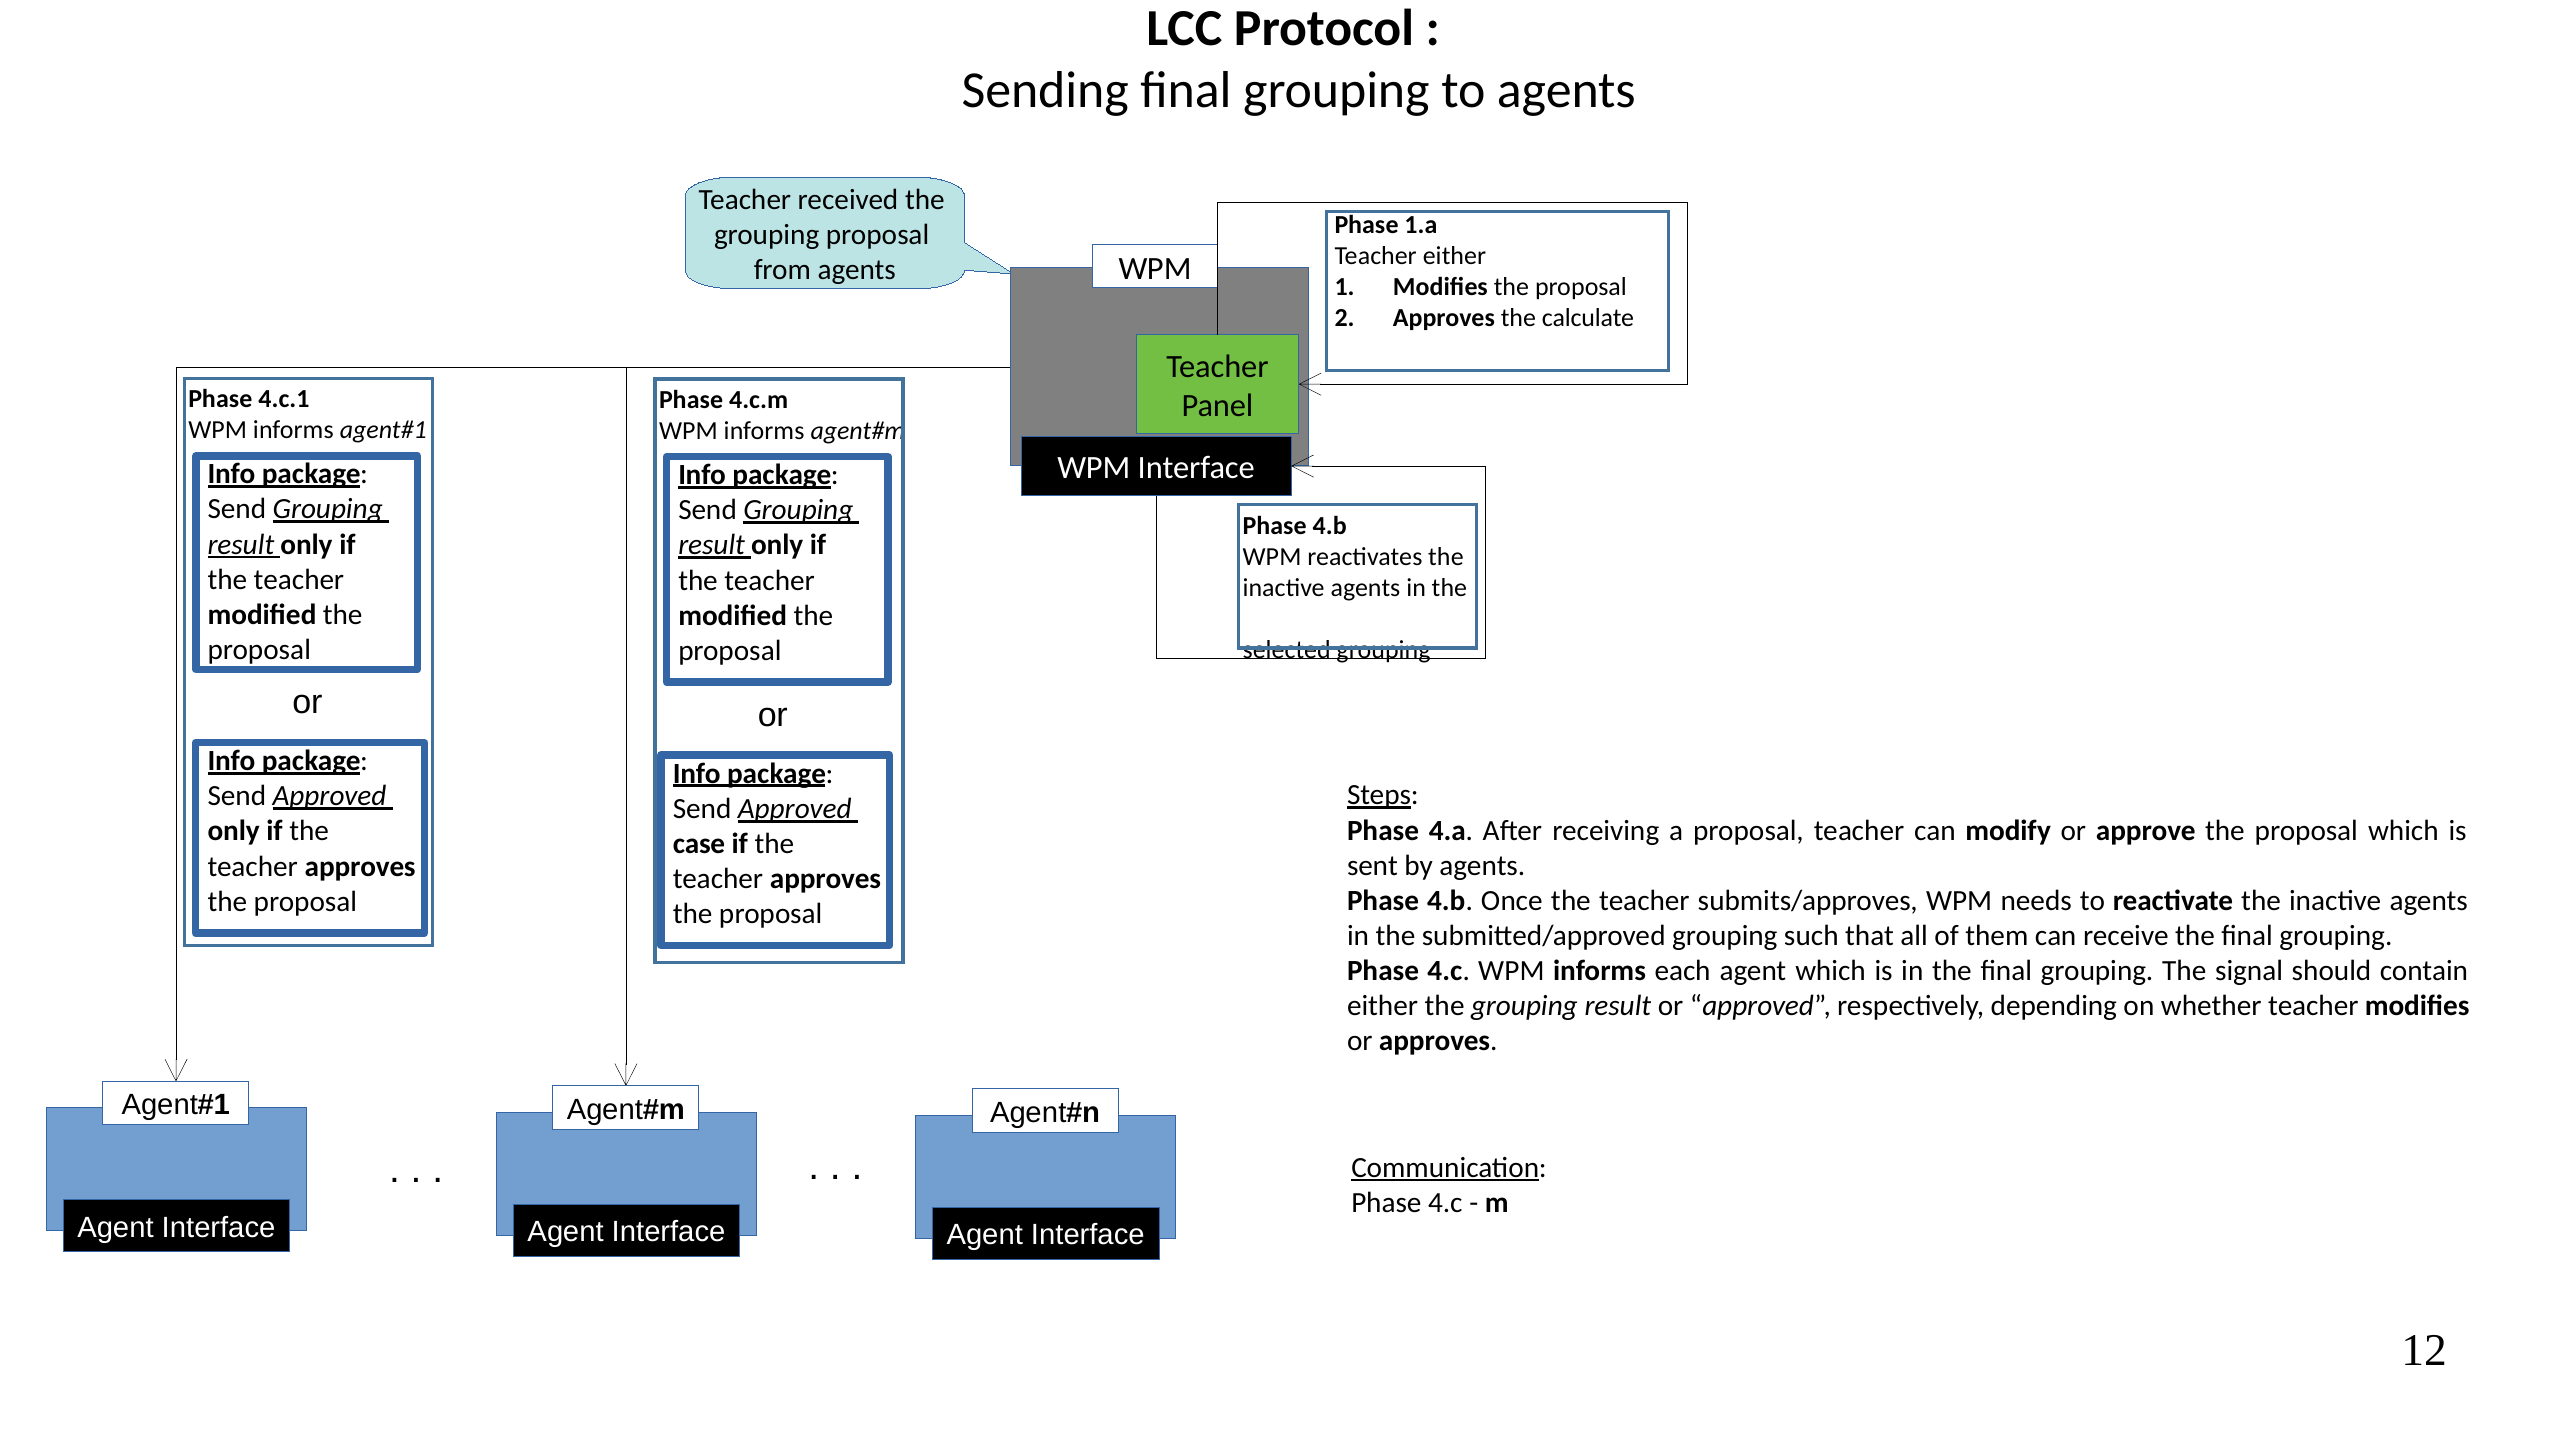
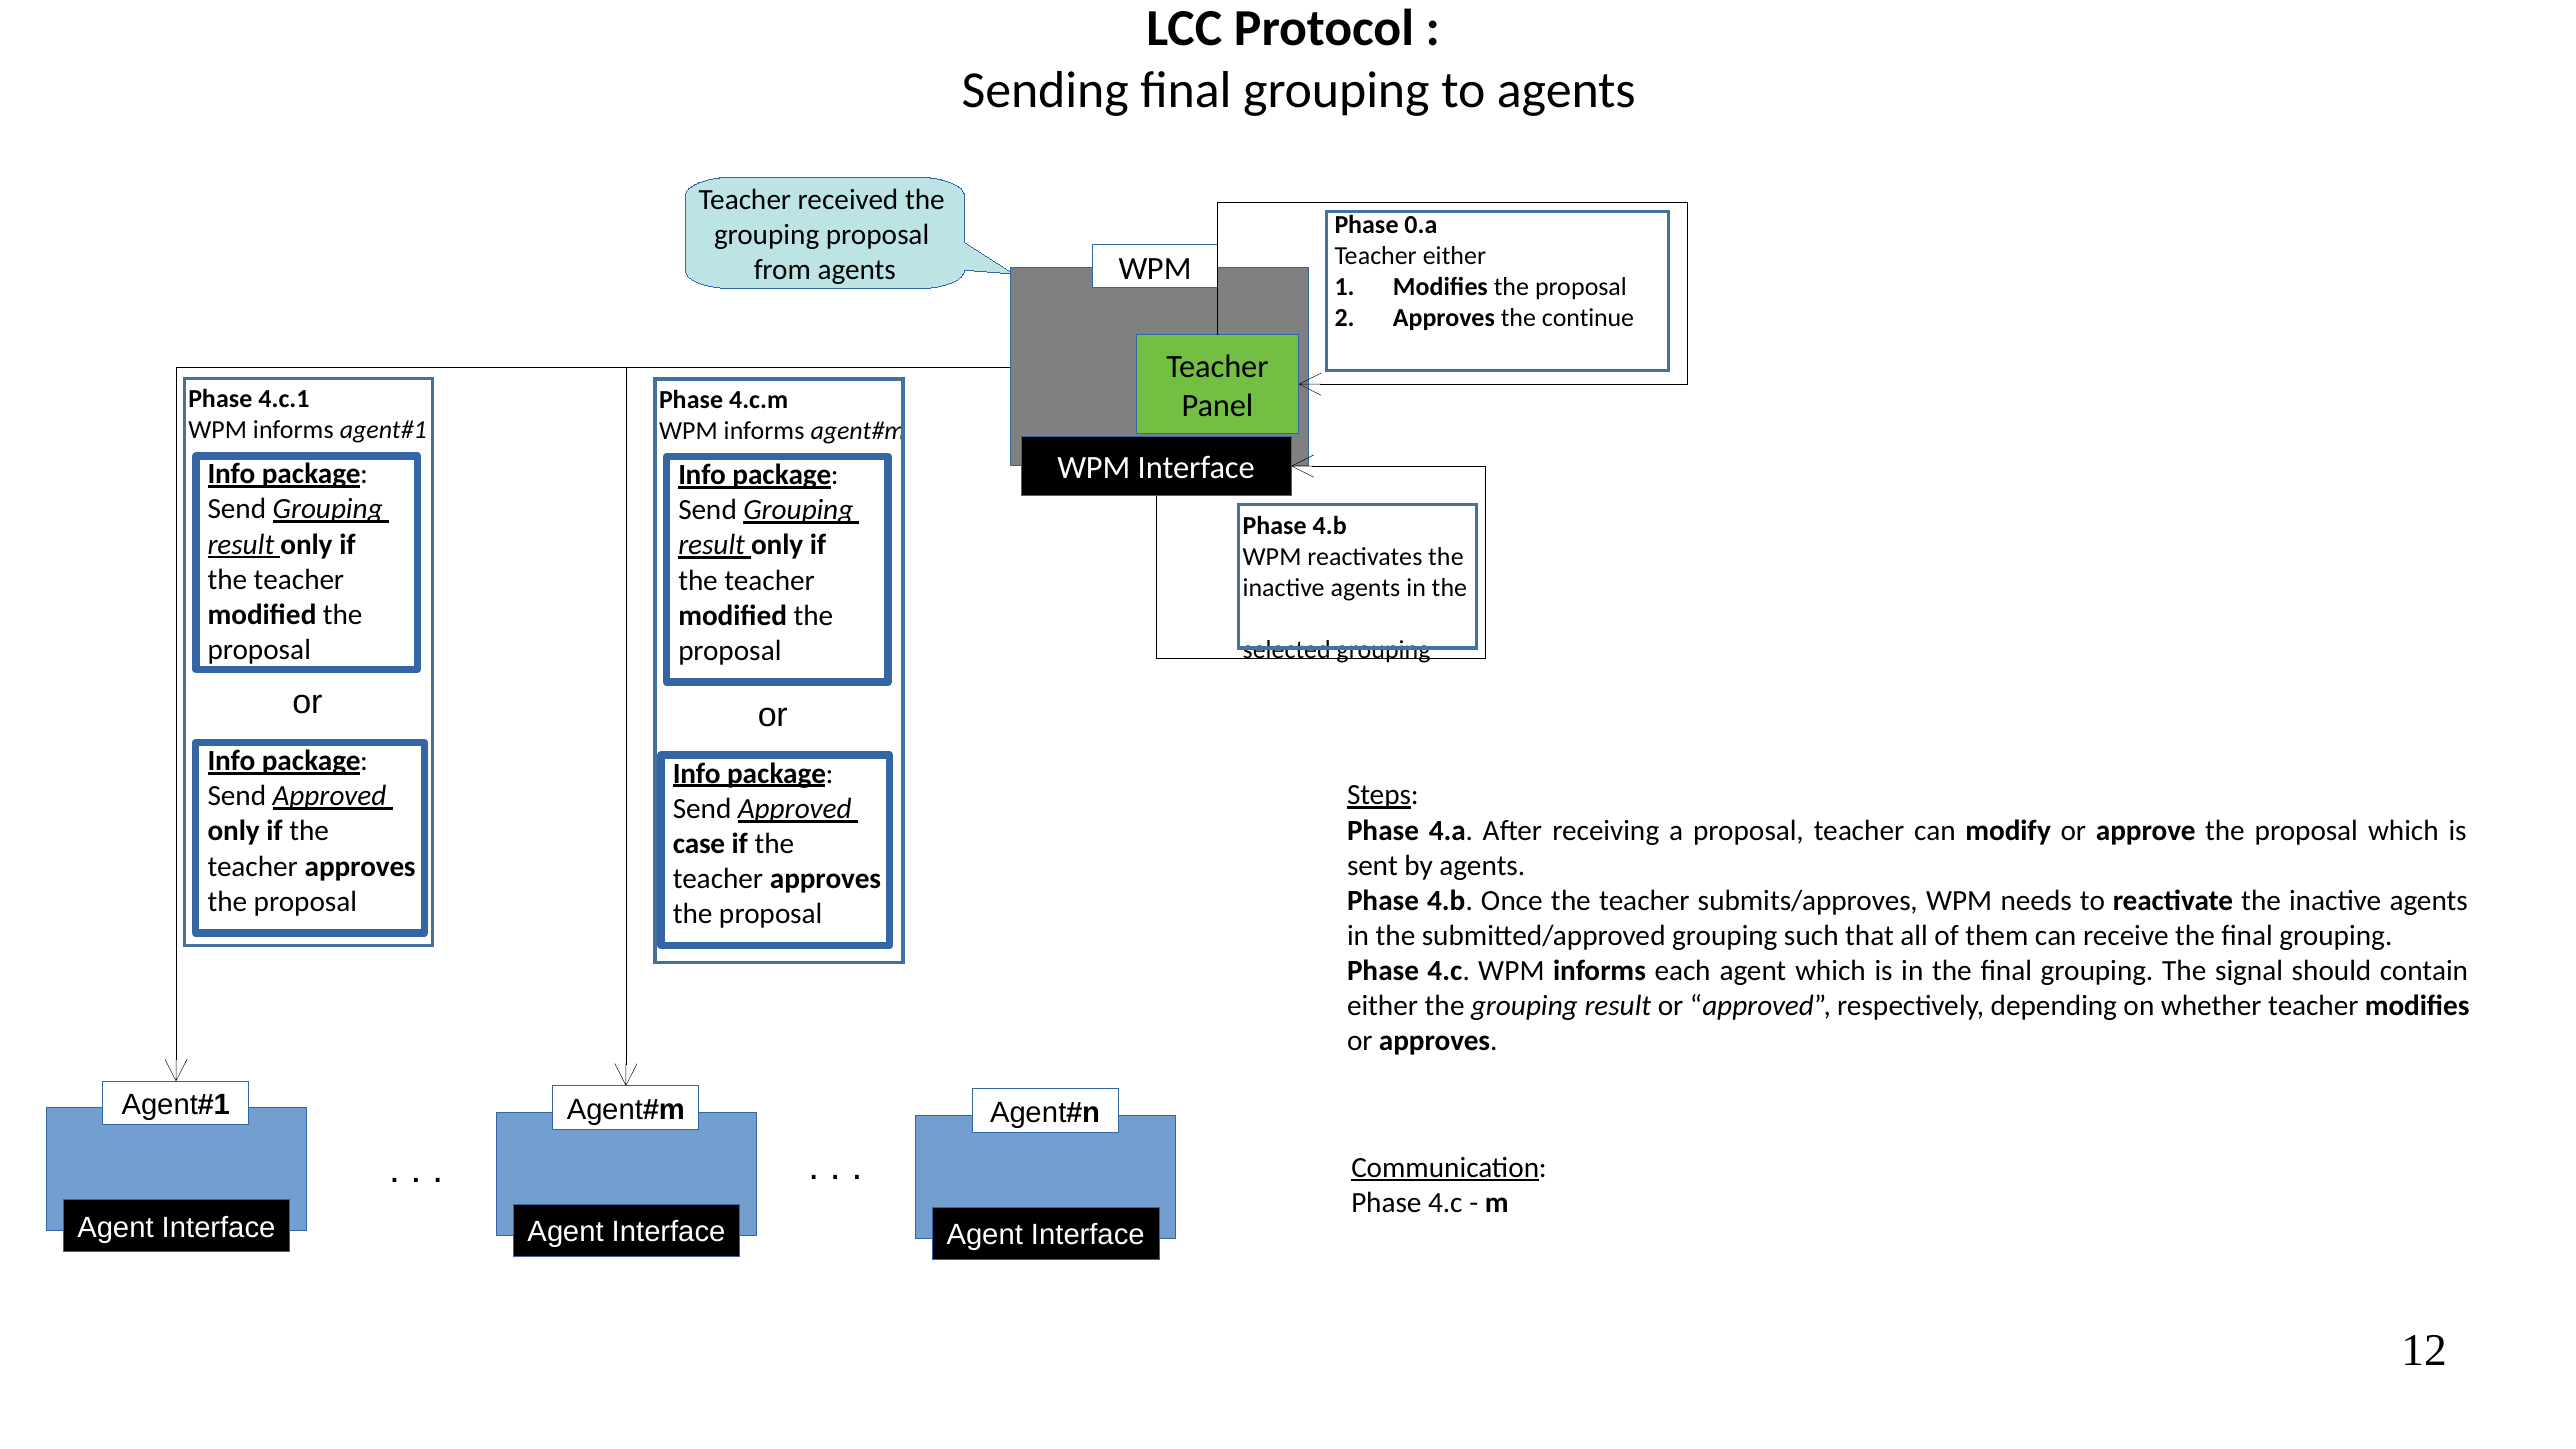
1.a: 1.a -> 0.a (1421, 225)
calculate: calculate -> continue (1588, 318)
